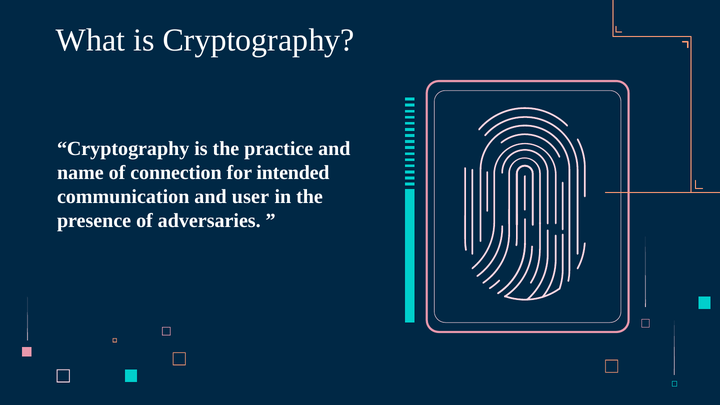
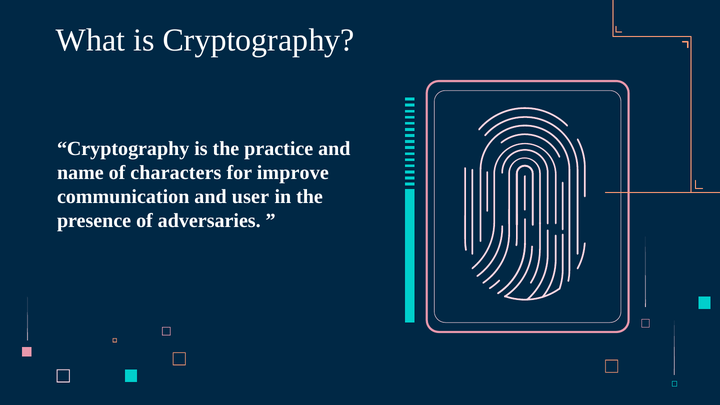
connection: connection -> characters (176, 173)
intended: intended -> improve (293, 173)
